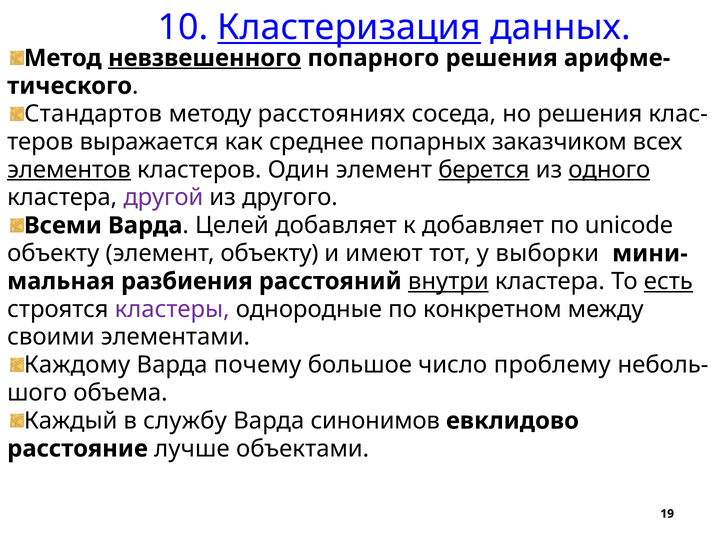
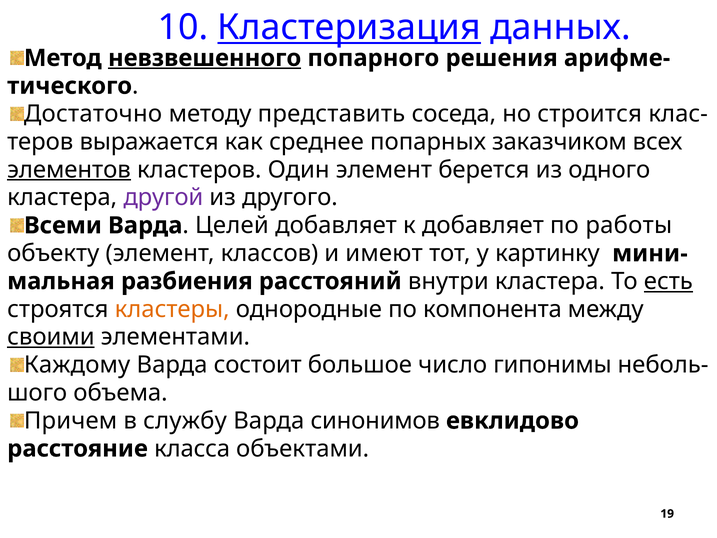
Стандартов: Стандартов -> Достаточно (93, 114)
расстояниях: расстояниях -> представить (331, 114)
но решения: решения -> строится (590, 114)
берется underline: present -> none (484, 170)
одного underline: present -> none (609, 170)
unicode: unicode -> работы (629, 225)
элемент объекту: объекту -> класcов (269, 253)
выборки: выборки -> картинку (547, 253)
внутри underline: present -> none (448, 281)
кластеры colour: purple -> orange (172, 309)
конкретном: конкретном -> компонента (492, 309)
своими underline: none -> present (51, 337)
почему: почему -> состоит (258, 365)
проблему: проблему -> гипонимы (552, 365)
Каждый: Каждый -> Причем (71, 421)
лучше: лучше -> класса (192, 448)
